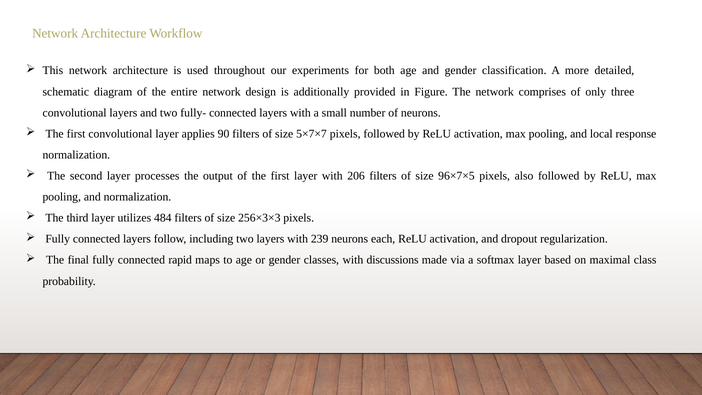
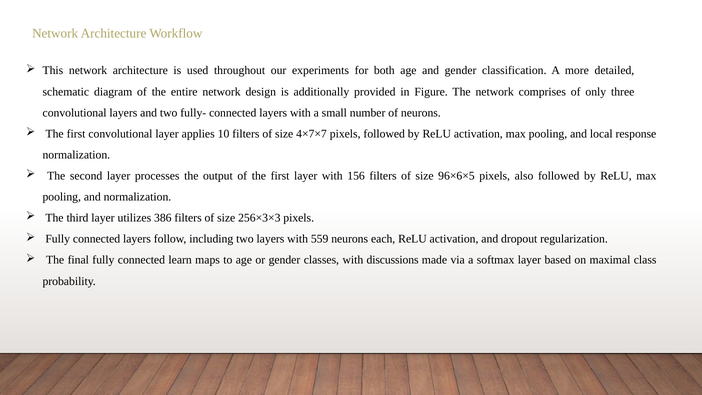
90: 90 -> 10 (224, 134)
5×7×7: 5×7×7 -> 4×7×7 (312, 134)
206: 206 -> 156 (356, 176)
96×7×5: 96×7×5 -> 96×6×5 (456, 176)
484: 484 -> 386 (163, 218)
239: 239 -> 559 (320, 239)
rapid: rapid -> learn (180, 260)
